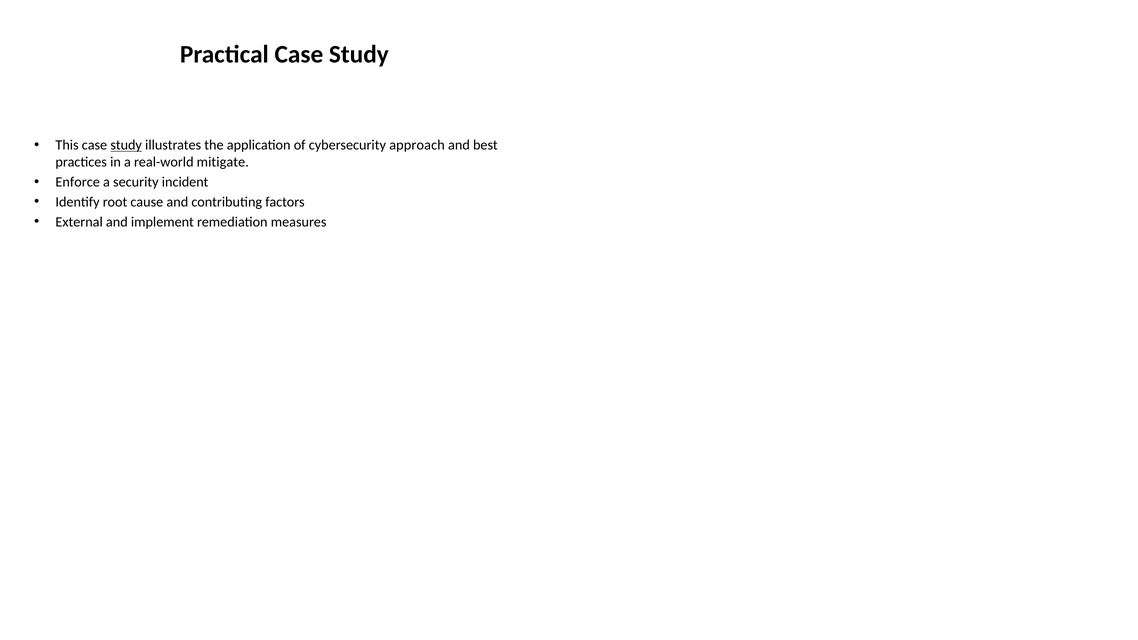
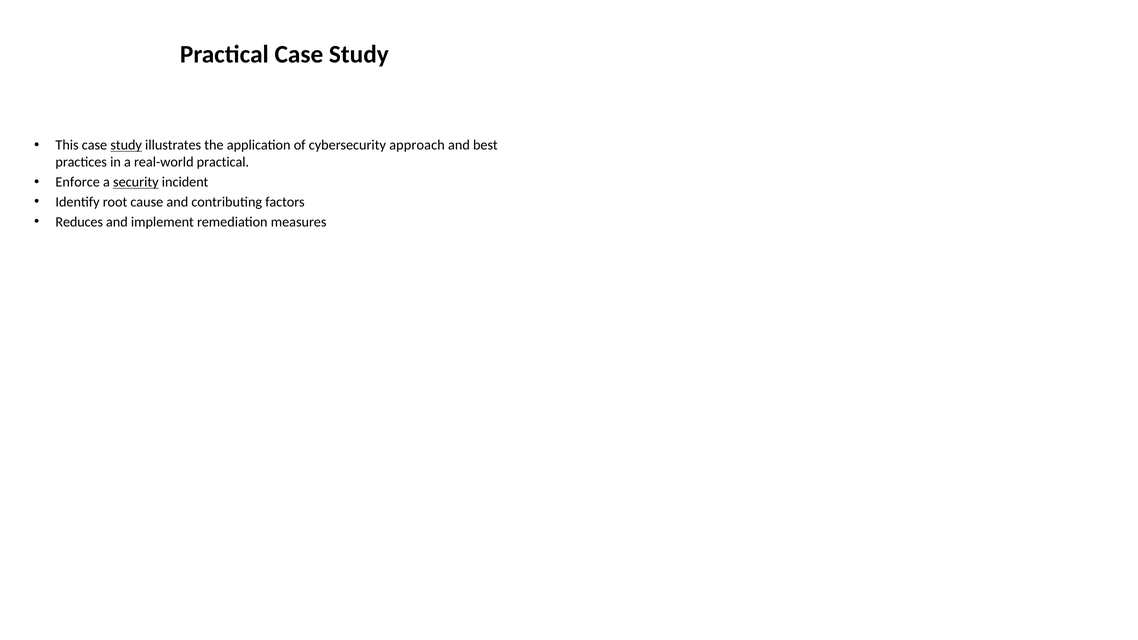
real-world mitigate: mitigate -> practical (223, 162)
security underline: none -> present (136, 182)
External: External -> Reduces (79, 222)
